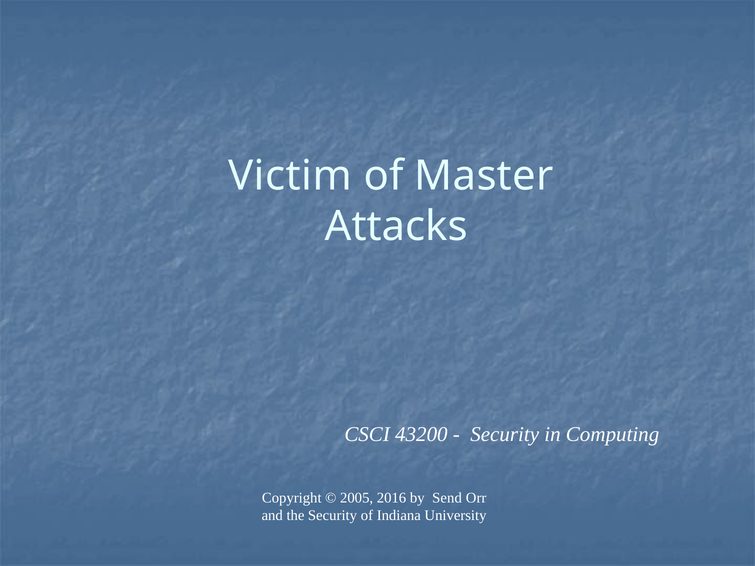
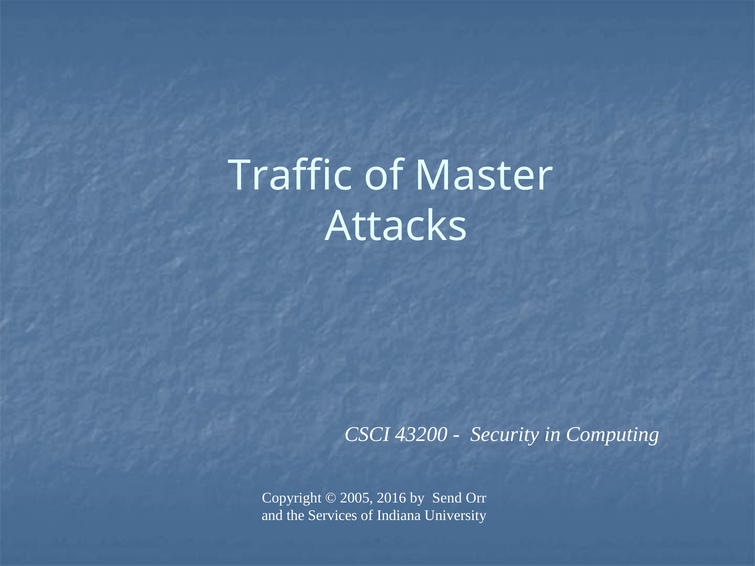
Victim: Victim -> Traffic (290, 176)
the Security: Security -> Services (333, 516)
